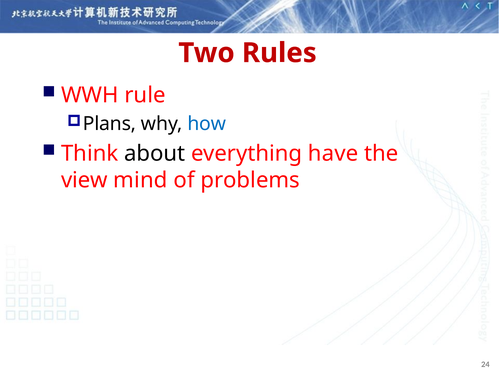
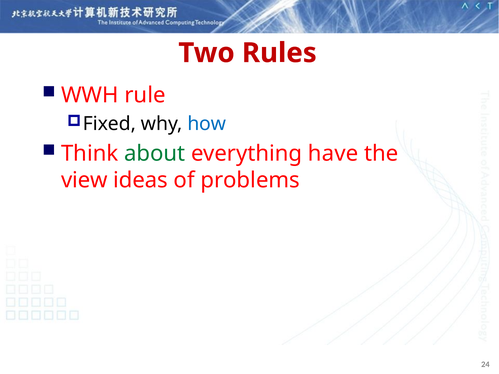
Plans: Plans -> Fixed (109, 124)
about colour: black -> green (155, 154)
mind: mind -> ideas (141, 180)
